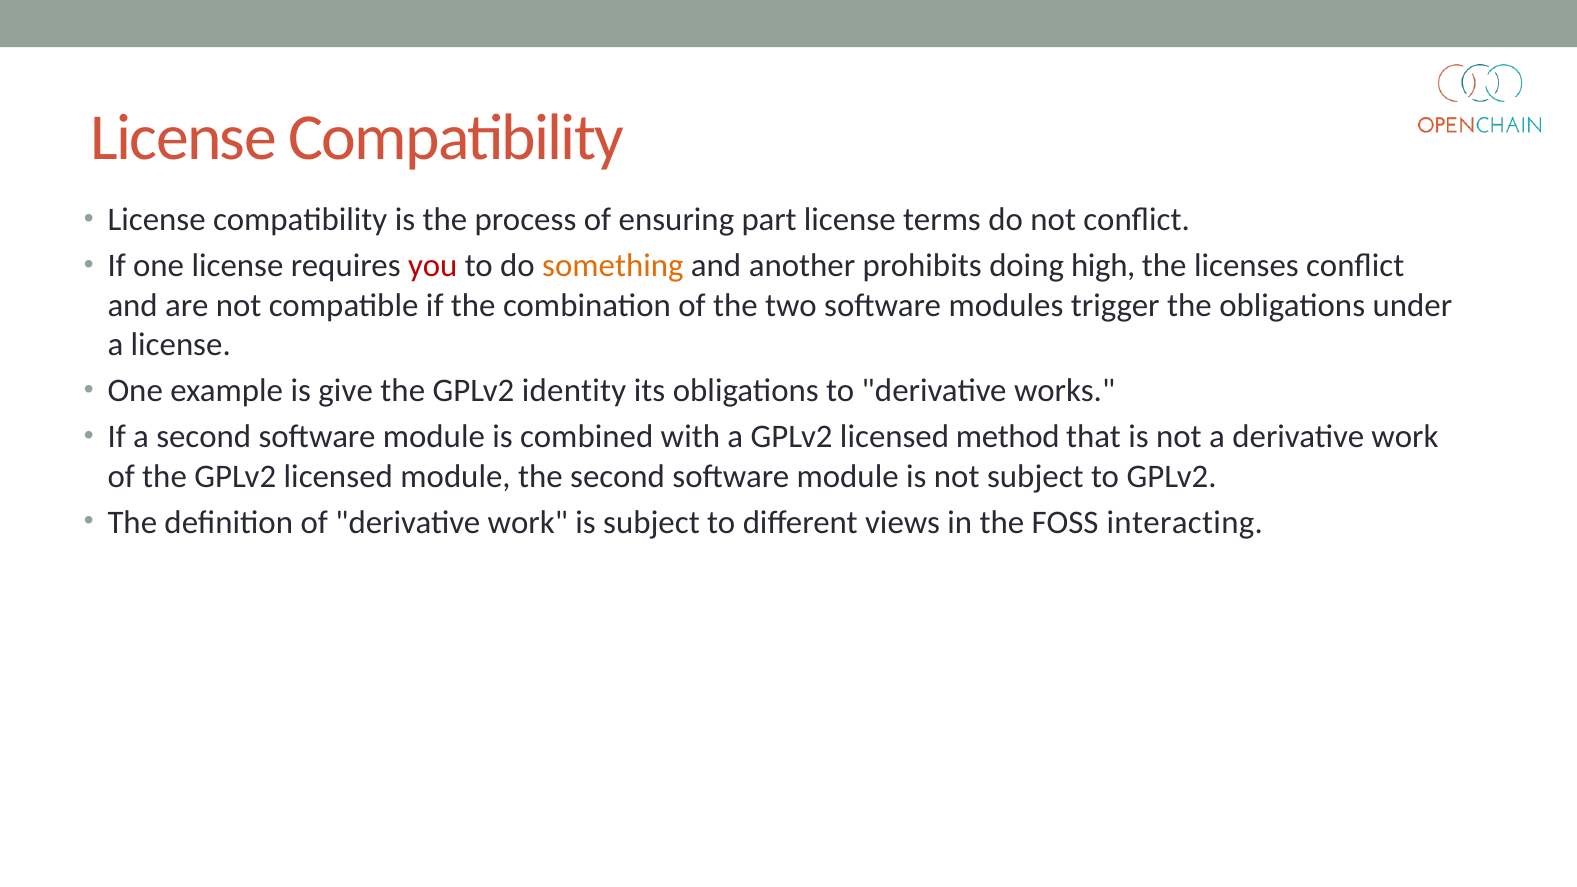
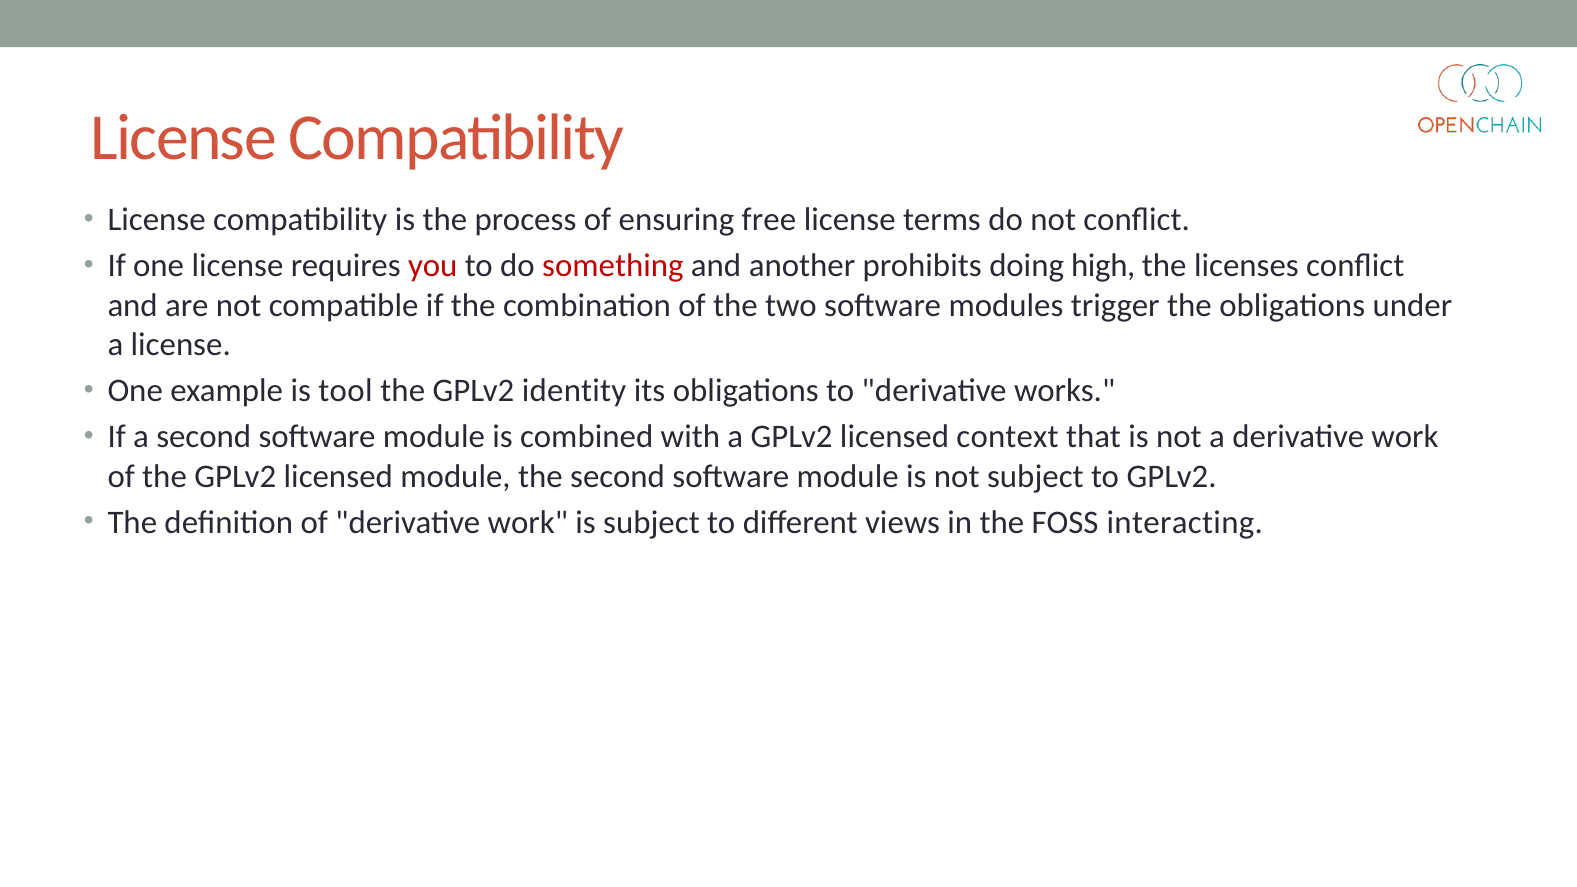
part: part -> free (769, 220)
something colour: orange -> red (613, 266)
give: give -> tool (345, 391)
method: method -> context (1008, 437)
